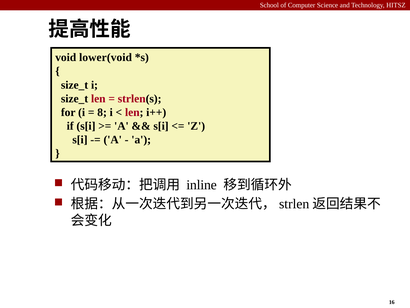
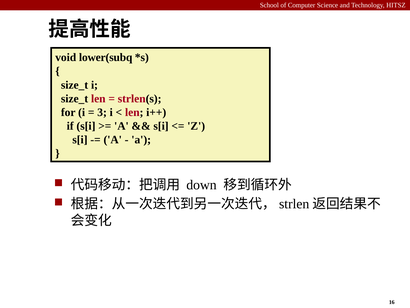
lower(void: lower(void -> lower(subq (106, 57)
8: 8 -> 3 (102, 112)
inline: inline -> down (201, 185)
